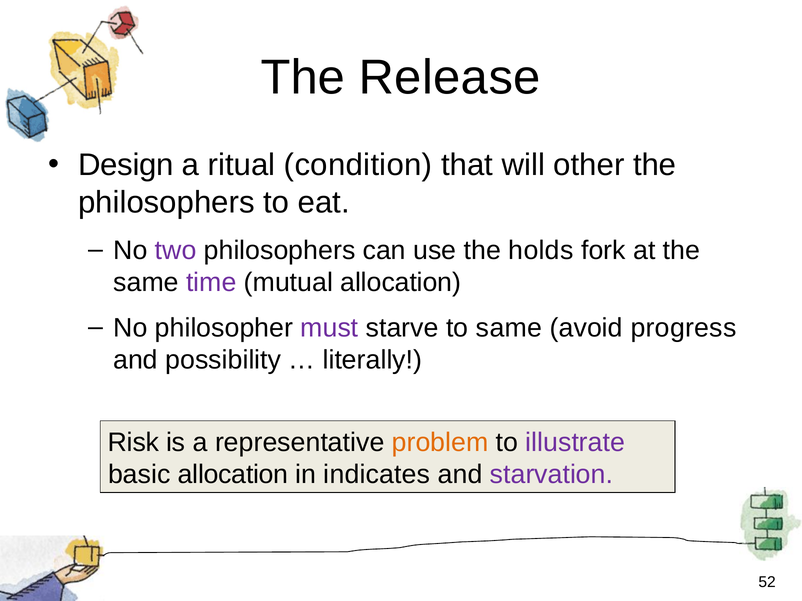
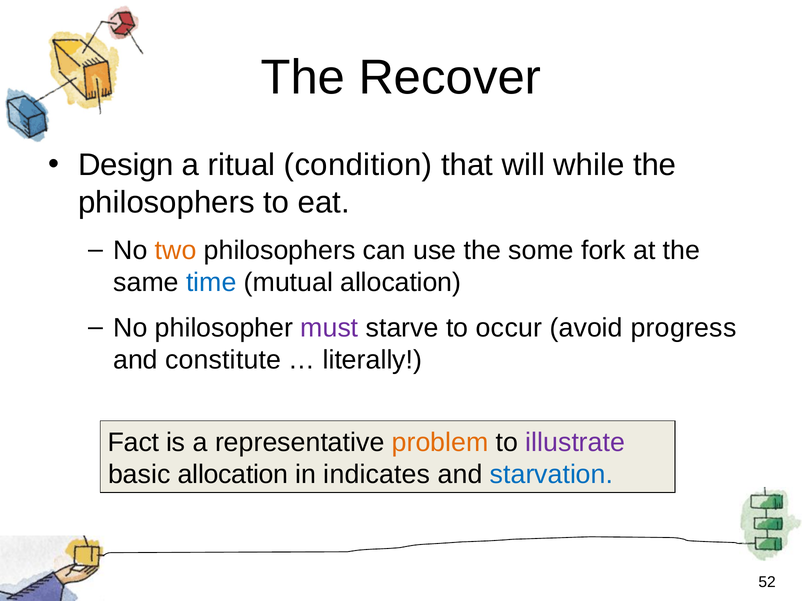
Release: Release -> Recover (450, 78)
other: other -> while (589, 165)
two colour: purple -> orange (176, 251)
holds: holds -> some (541, 251)
time colour: purple -> blue (211, 283)
to same: same -> occur (509, 328)
possibility: possibility -> constitute (223, 360)
Risk: Risk -> Fact (133, 443)
starvation colour: purple -> blue (552, 475)
